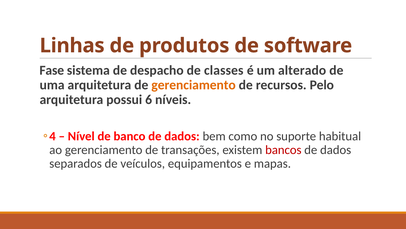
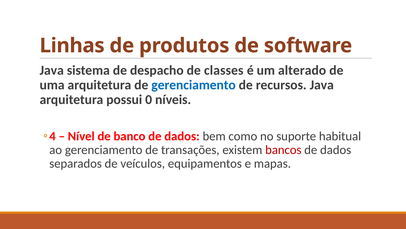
Fase: Fase -> Java (52, 70)
gerenciamento colour: orange -> blue (194, 85)
recursos Pelo: Pelo -> Java (322, 85)
6: 6 -> 0 (149, 99)
